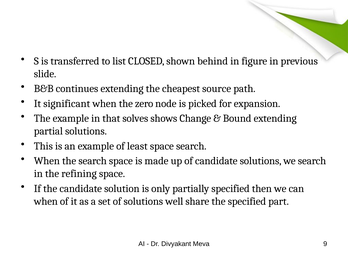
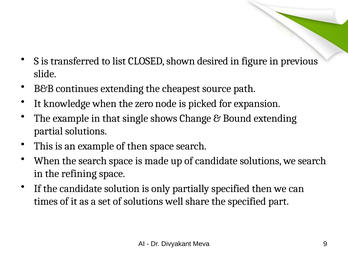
behind: behind -> desired (213, 61)
significant: significant -> knowledge (67, 104)
solves: solves -> single (135, 118)
of least: least -> then (137, 146)
when: when -> times (46, 201)
